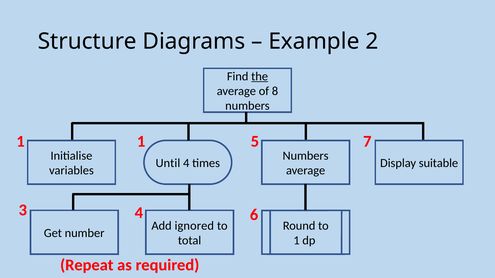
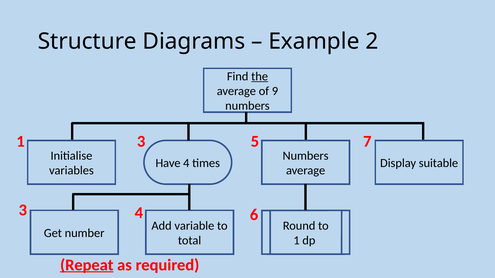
8: 8 -> 9 (275, 91)
1 1: 1 -> 3 (141, 142)
Until: Until -> Have (168, 163)
ignored: ignored -> variable (194, 226)
Repeat underline: none -> present (87, 265)
